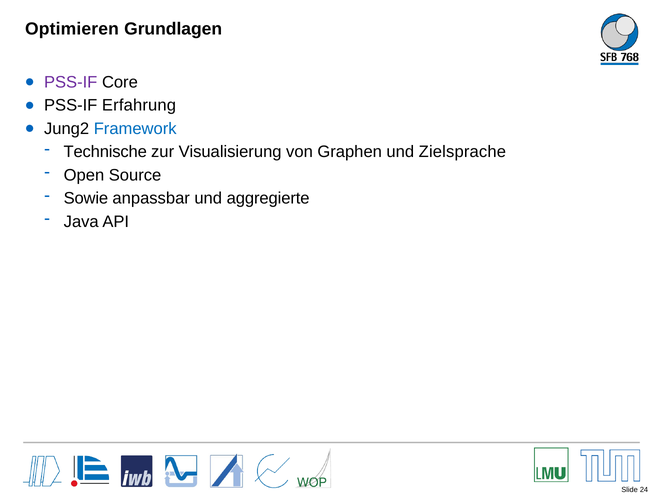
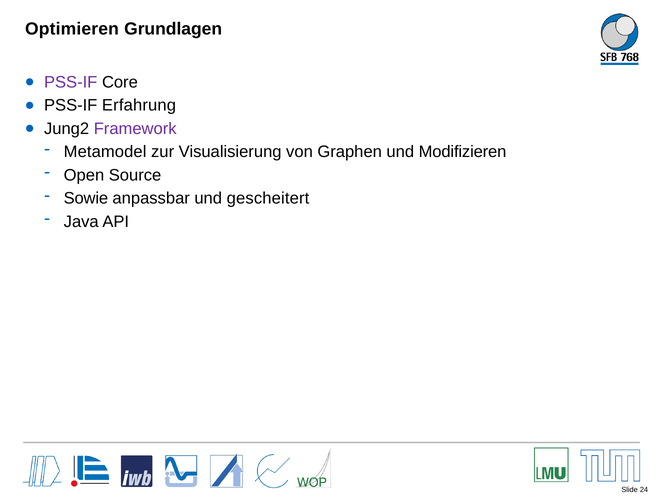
Framework colour: blue -> purple (135, 128)
Technische: Technische -> Metamodel (105, 152)
Zielsprache: Zielsprache -> Modifizieren (463, 152)
aggregierte: aggregierte -> gescheitert (268, 198)
